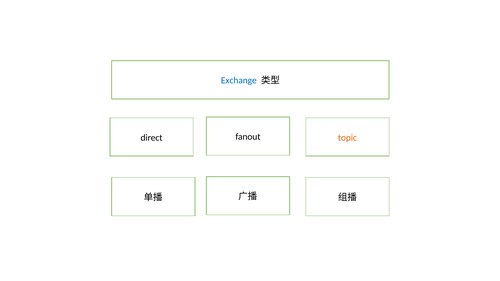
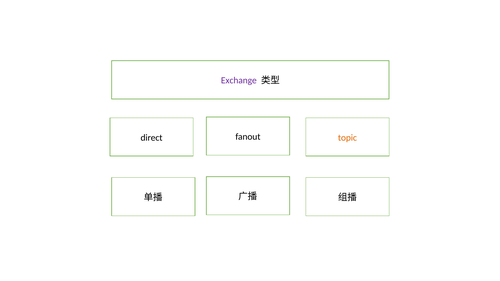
Exchange colour: blue -> purple (239, 81)
